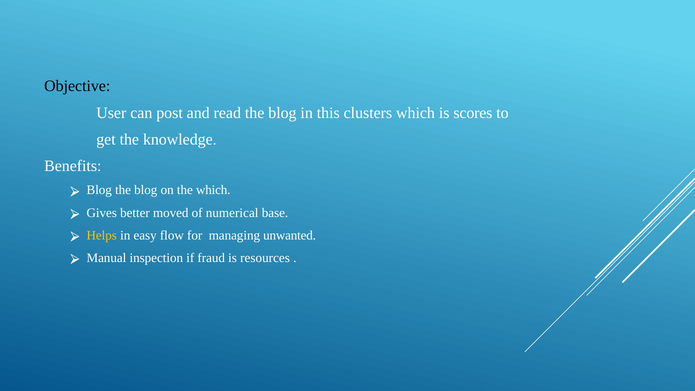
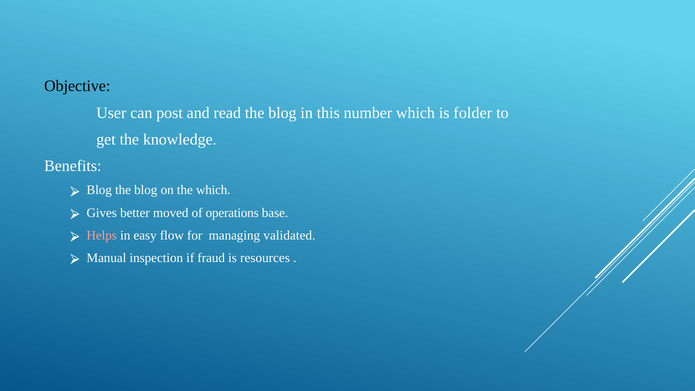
clusters: clusters -> number (368, 113)
scores: scores -> folder (473, 113)
numerical: numerical -> operations (232, 213)
Helps colour: yellow -> pink (102, 235)
unwanted: unwanted -> validated (289, 235)
